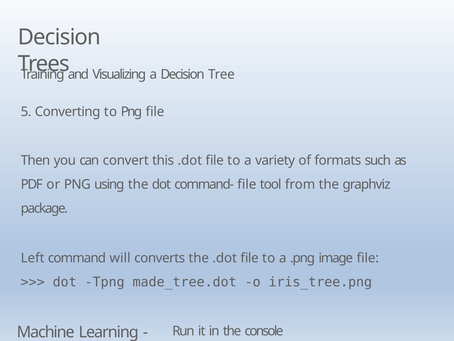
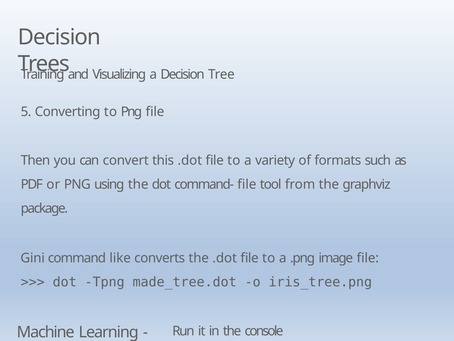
Left: Left -> Gini (33, 258)
will: will -> like (120, 258)
